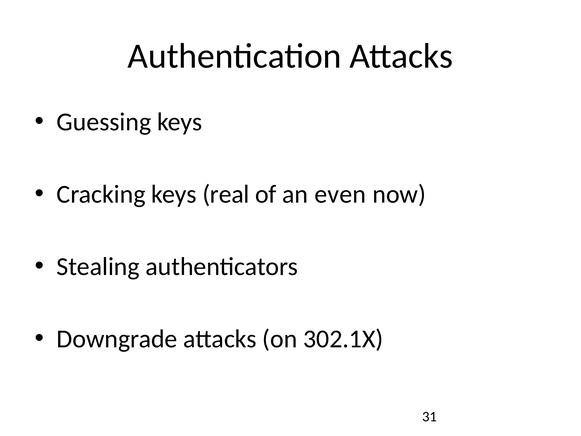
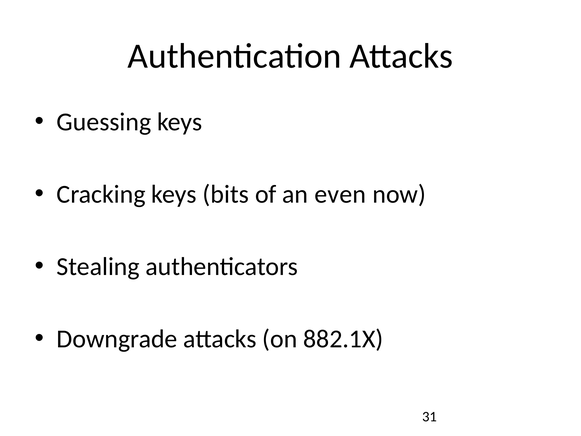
real: real -> bits (226, 194)
302.1X: 302.1X -> 882.1X (343, 339)
